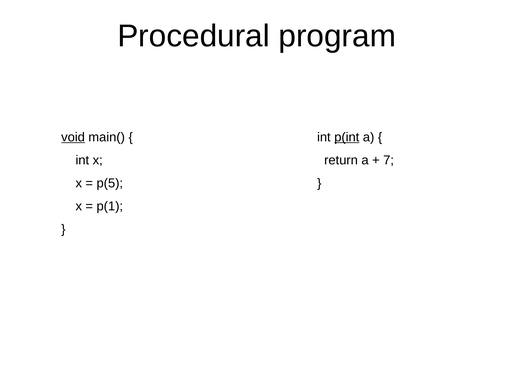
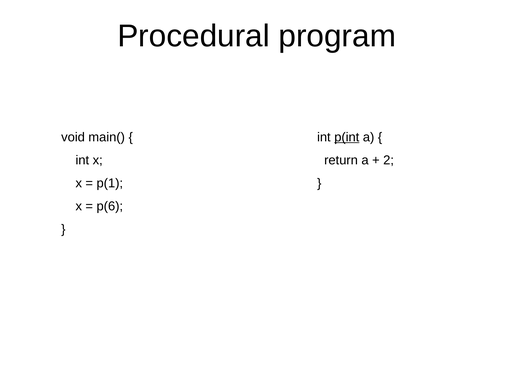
void underline: present -> none (73, 137)
7: 7 -> 2 (389, 160)
p(5: p(5 -> p(1 (110, 183)
p(1: p(1 -> p(6 (110, 206)
